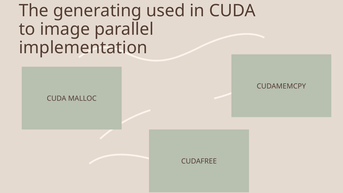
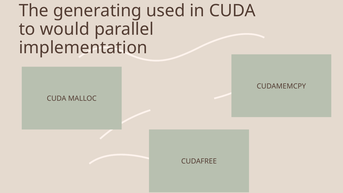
image: image -> would (65, 29)
